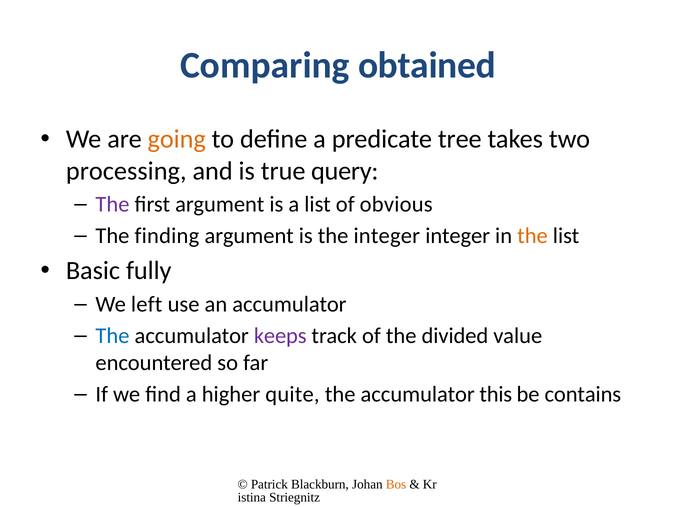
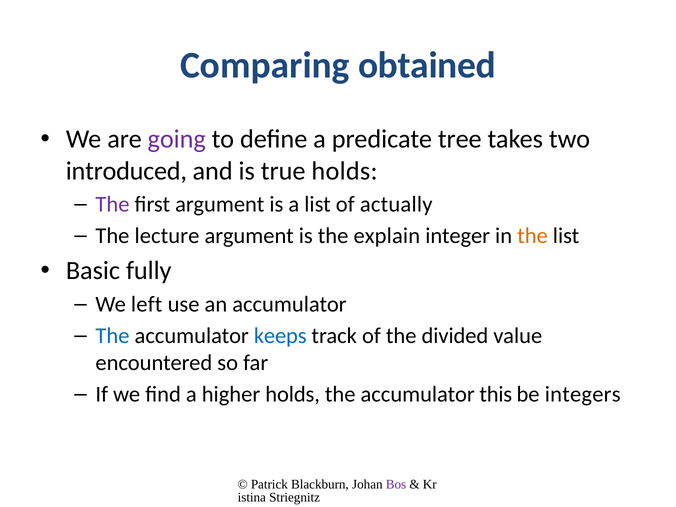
going colour: orange -> purple (177, 139)
processing: processing -> introduced (126, 171)
true query: query -> holds (345, 171)
obvious: obvious -> actually (396, 204)
finding: finding -> lecture (167, 236)
the integer: integer -> explain (387, 236)
keeps colour: purple -> blue (280, 336)
higher quite: quite -> holds (293, 394)
contains: contains -> integers (583, 394)
Bos colour: orange -> purple (396, 484)
